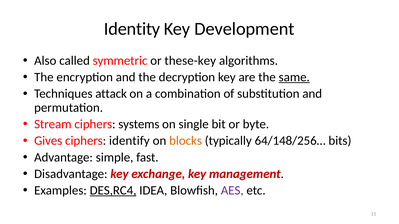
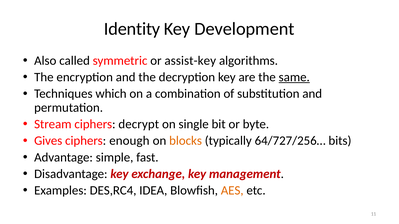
these-key: these-key -> assist-key (190, 61)
attack: attack -> which (111, 94)
systems: systems -> decrypt (139, 124)
identify: identify -> enough (129, 141)
64/148/256…: 64/148/256… -> 64/727/256… (290, 141)
DES,RC4 underline: present -> none (113, 191)
AES colour: purple -> orange (232, 191)
